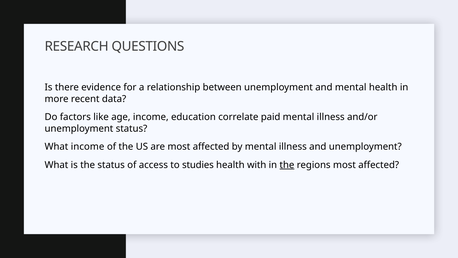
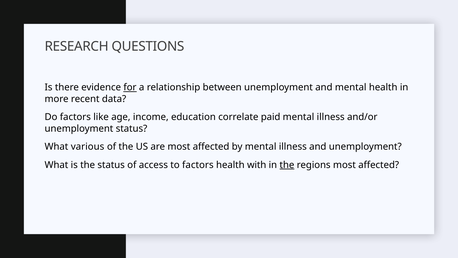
for underline: none -> present (130, 87)
What income: income -> various (88, 146)
to studies: studies -> factors (198, 165)
